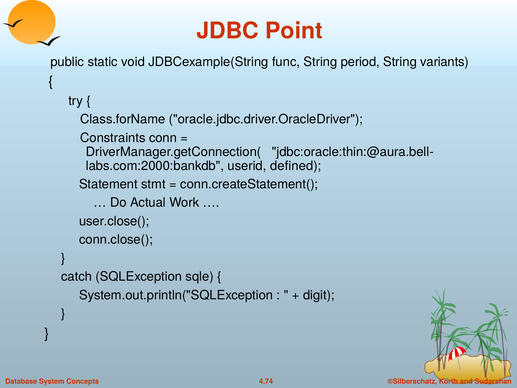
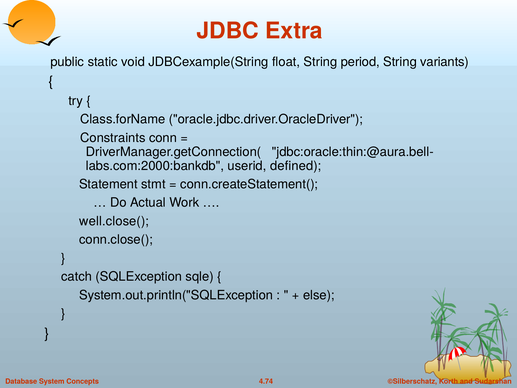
Point: Point -> Extra (294, 31)
func: func -> float (286, 62)
user.close(: user.close( -> well.close( (114, 221)
digit: digit -> else (319, 295)
